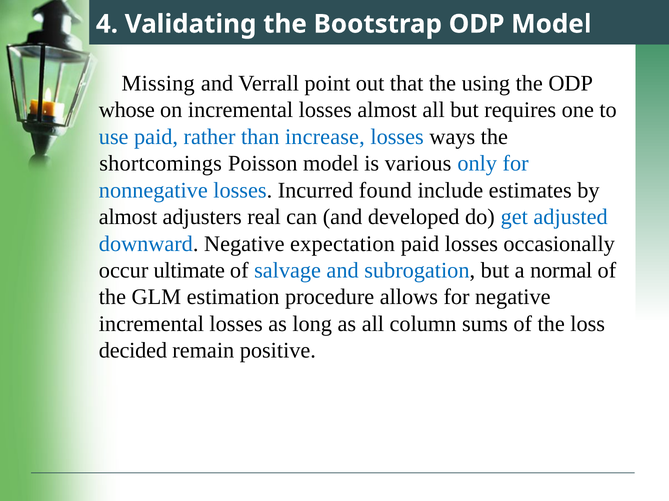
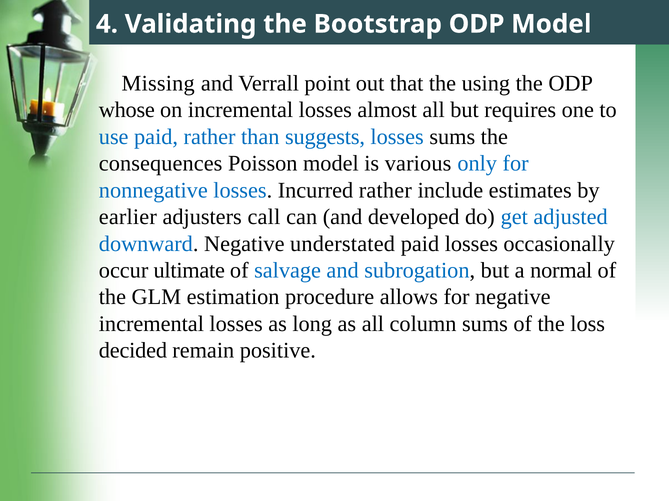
increase: increase -> suggests (325, 137)
losses ways: ways -> sums (452, 137)
shortcomings: shortcomings -> consequences (161, 164)
Incurred found: found -> rather (385, 191)
almost: almost -> earlier (128, 217)
real: real -> call (264, 217)
expectation: expectation -> understated (343, 244)
